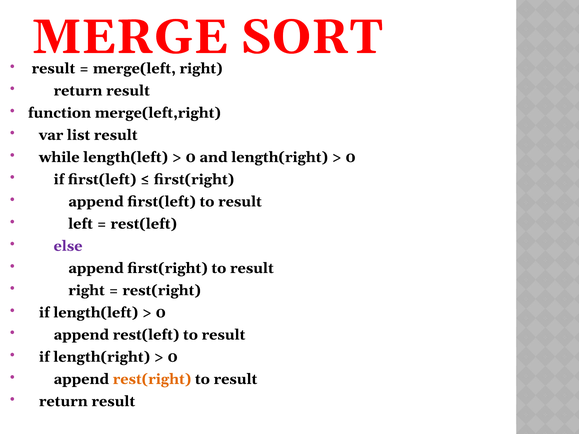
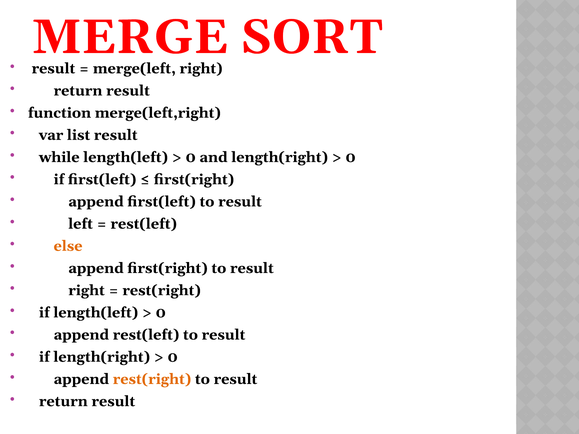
else colour: purple -> orange (68, 246)
